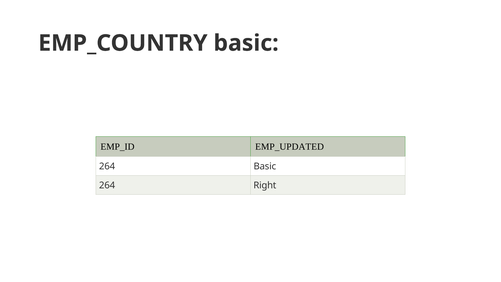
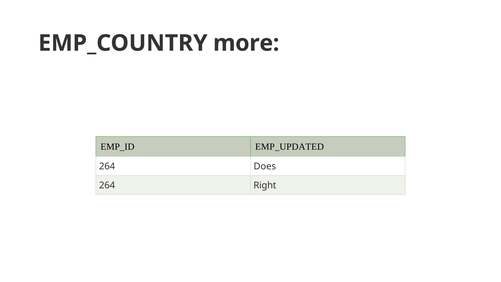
EMP_COUNTRY basic: basic -> more (246, 43)
264 Basic: Basic -> Does (265, 166)
